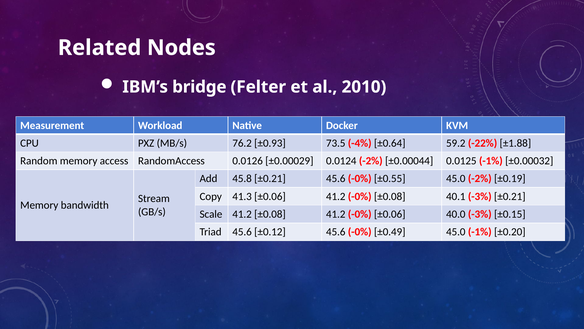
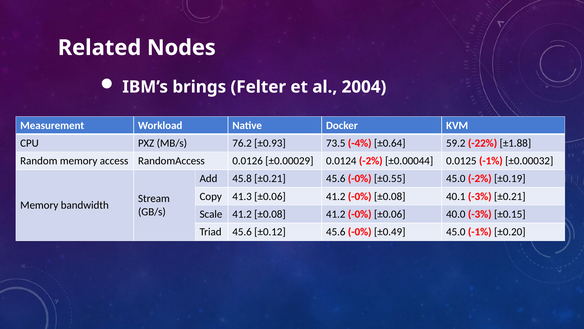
bridge: bridge -> brings (199, 87)
2010: 2010 -> 2004 (364, 87)
